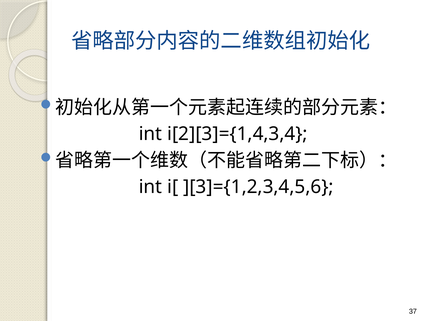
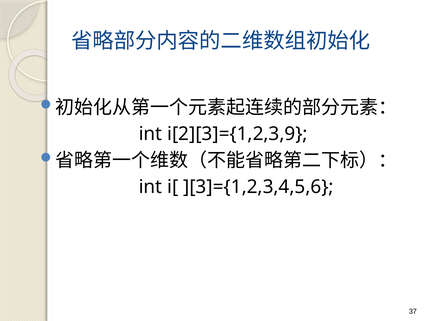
i[2][3]={1,4,3,4: i[2][3]={1,4,3,4 -> i[2][3]={1,2,3,9 (237, 134)
